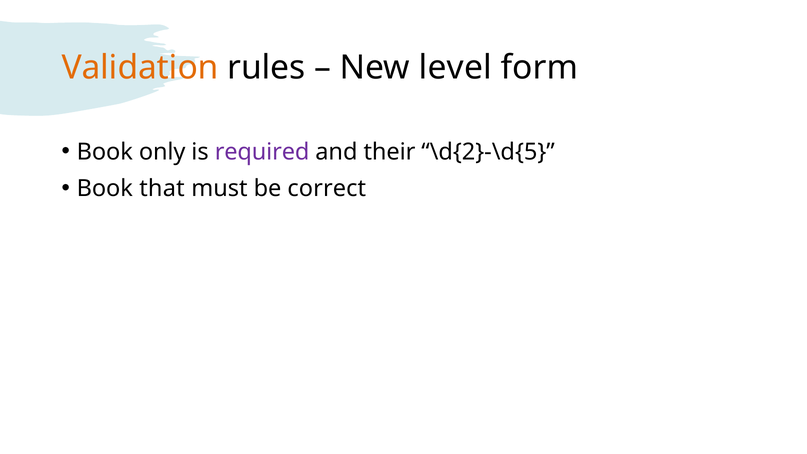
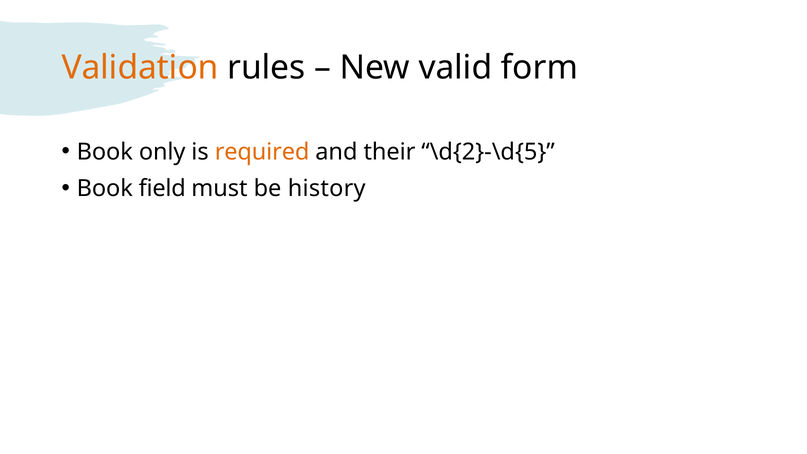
level: level -> valid (455, 68)
required colour: purple -> orange (262, 152)
that: that -> field (162, 189)
correct: correct -> history (327, 189)
